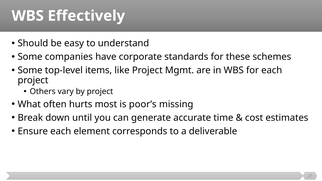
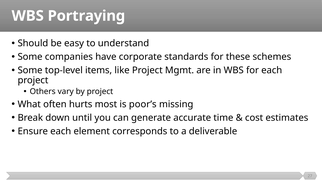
Effectively: Effectively -> Portraying (86, 16)
